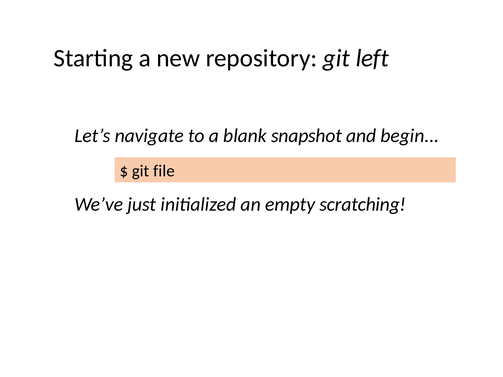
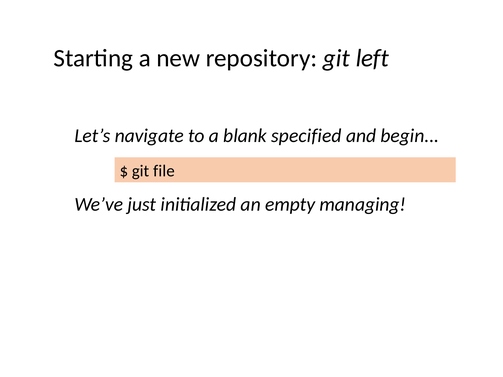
snapshot: snapshot -> specified (306, 136)
scratching: scratching -> managing (363, 204)
